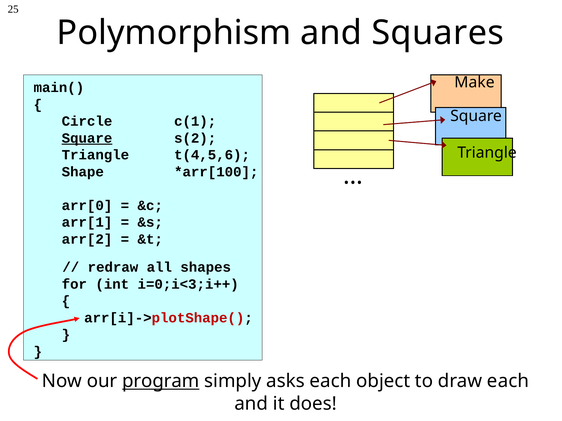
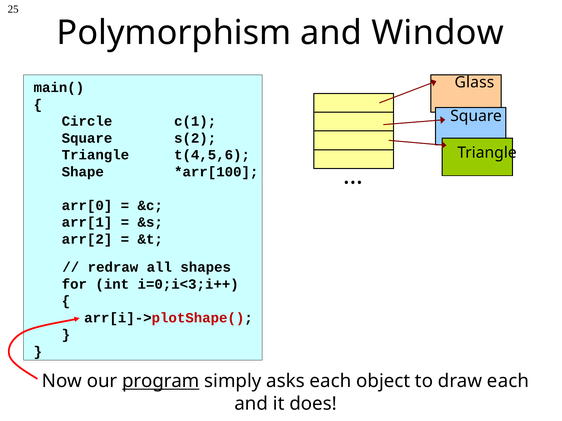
Squares: Squares -> Window (438, 33)
Make: Make -> Glass (474, 83)
Square underline: present -> none (87, 138)
